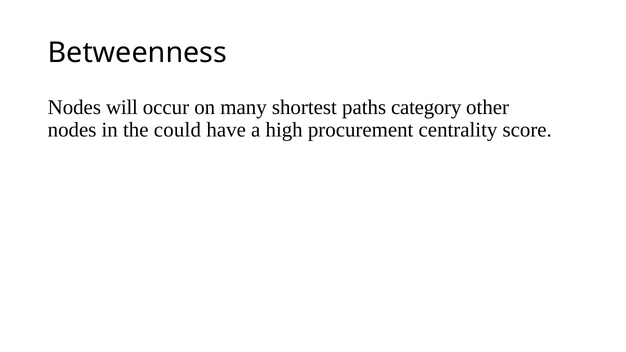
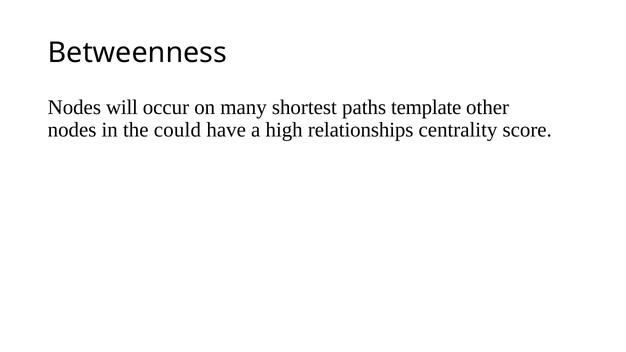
category: category -> template (426, 107)
procurement: procurement -> relationships (361, 130)
